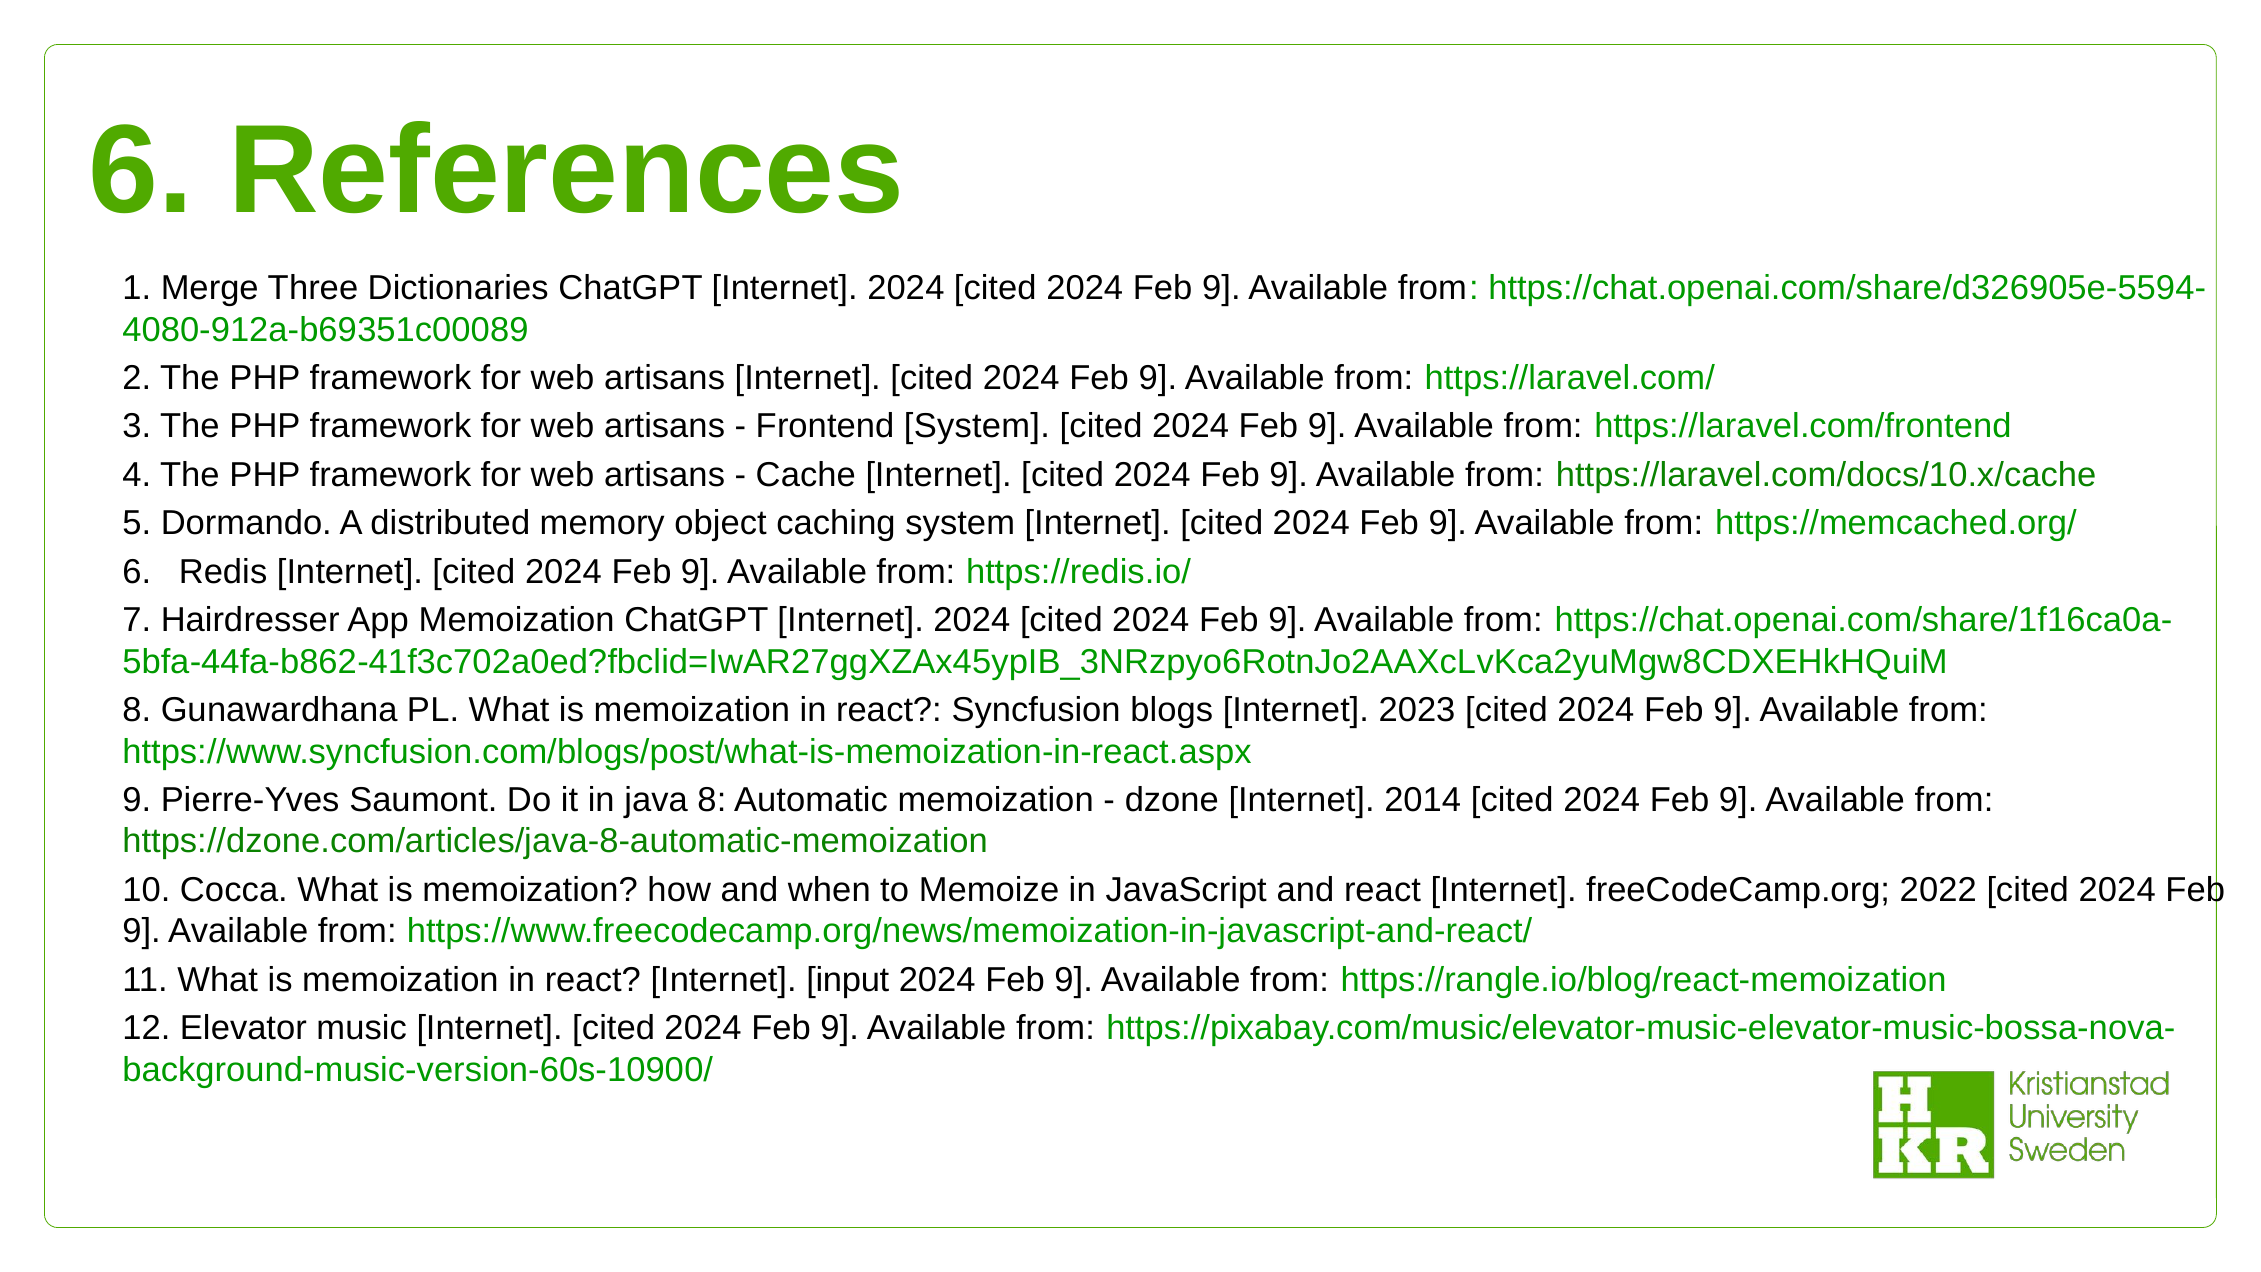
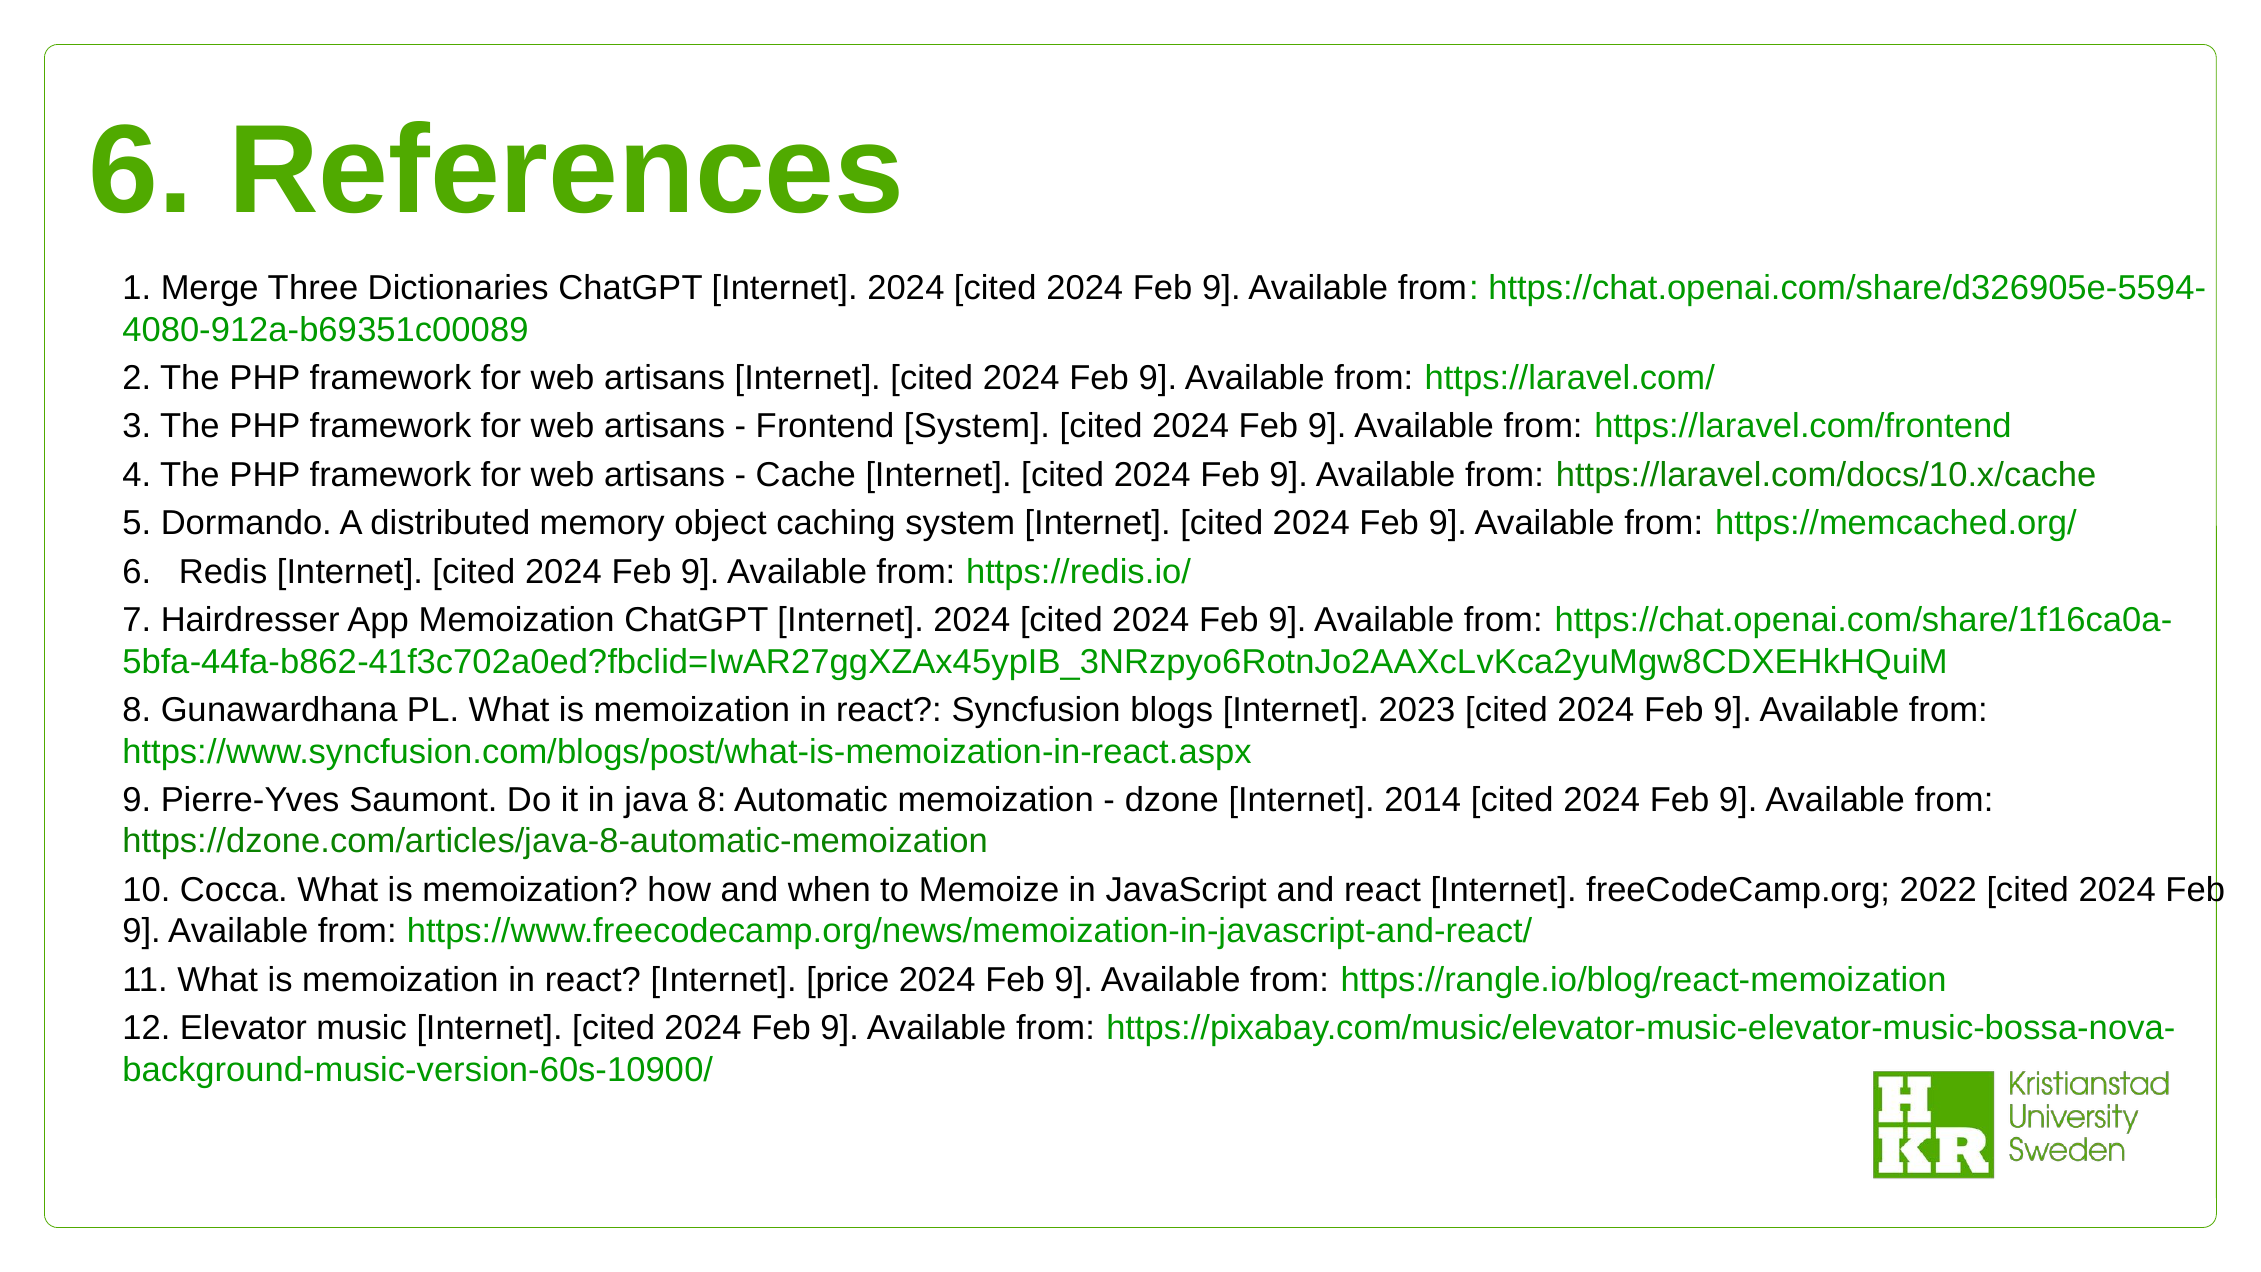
input: input -> price (848, 980)
